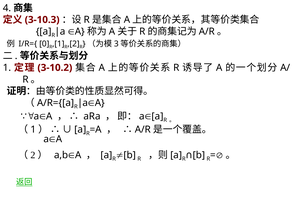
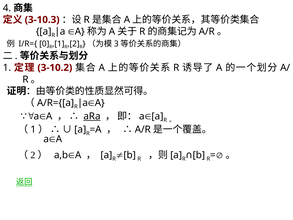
aRa underline: none -> present (92, 116)
